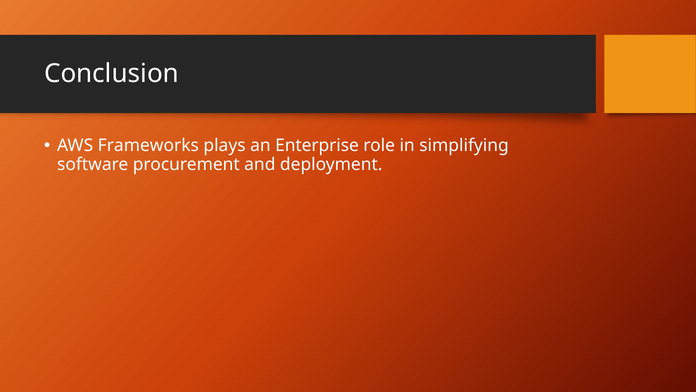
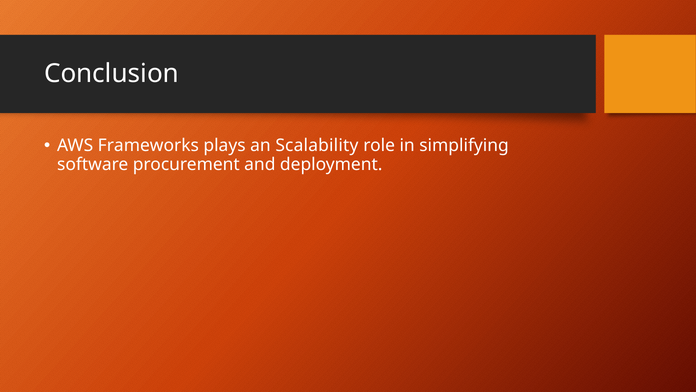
Enterprise: Enterprise -> Scalability (317, 145)
